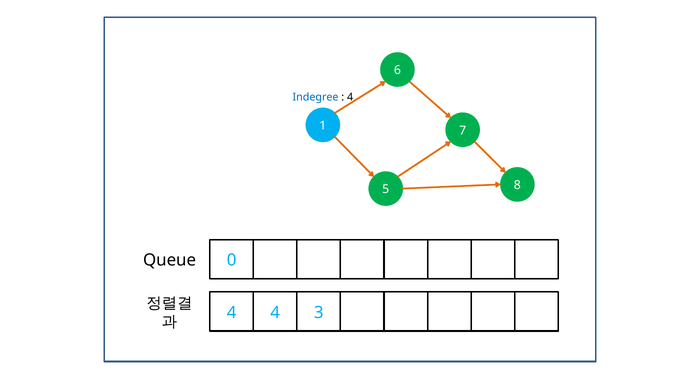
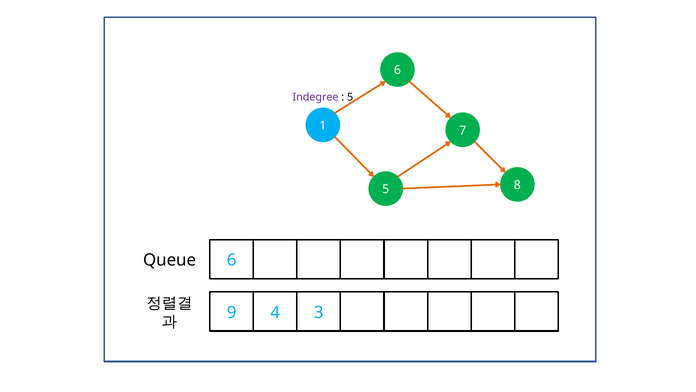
Indegree colour: blue -> purple (316, 97)
4: 4 -> 5 (350, 97)
Queue 0: 0 -> 6 (232, 260)
4: 4 -> 9 (232, 312)
